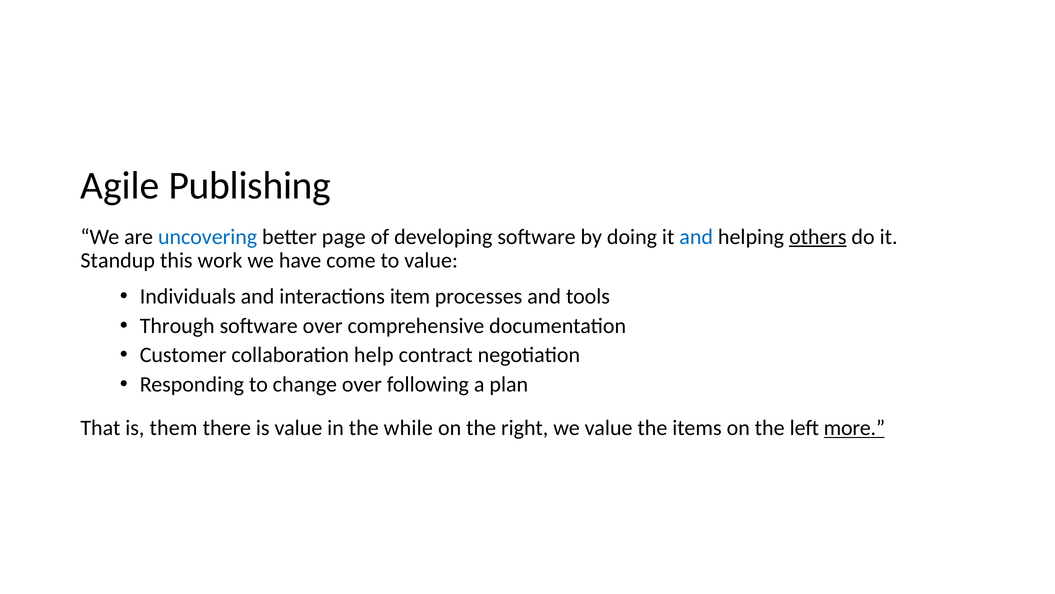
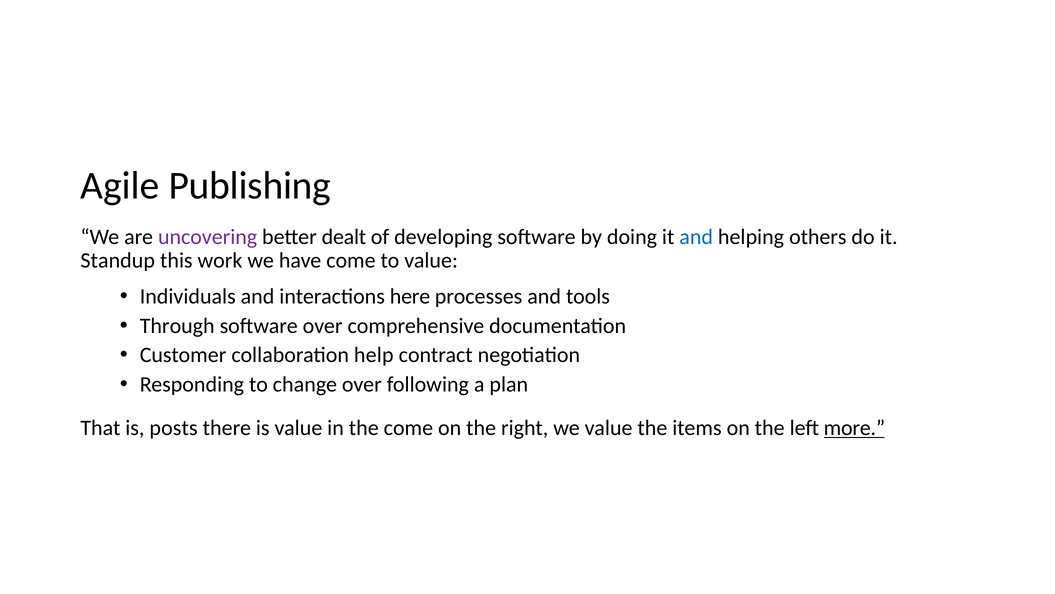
uncovering colour: blue -> purple (208, 237)
page: page -> dealt (344, 237)
others underline: present -> none (818, 237)
item: item -> here (410, 296)
them: them -> posts (174, 428)
the while: while -> come (408, 428)
